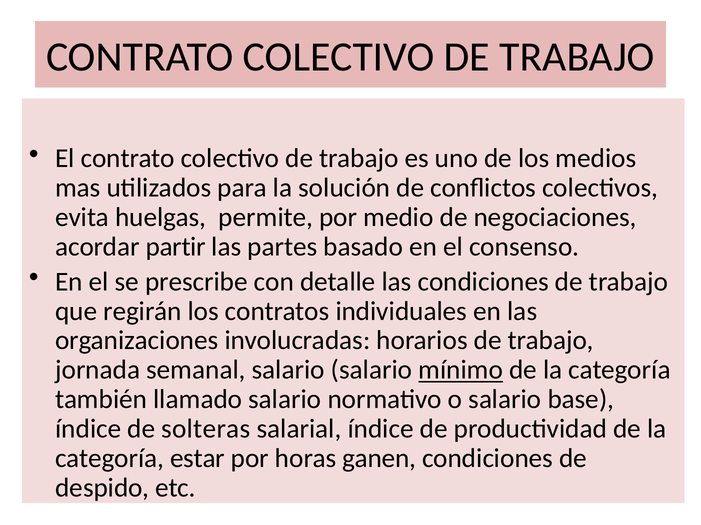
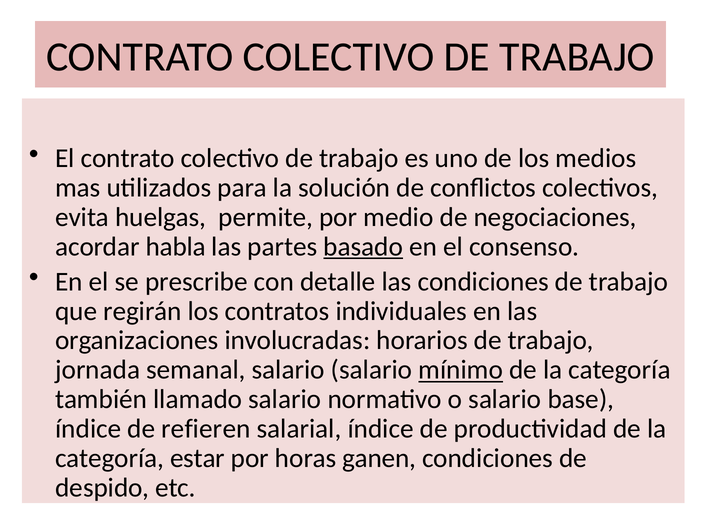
partir: partir -> habla (176, 247)
basado underline: none -> present (363, 247)
solteras: solteras -> refieren (206, 429)
